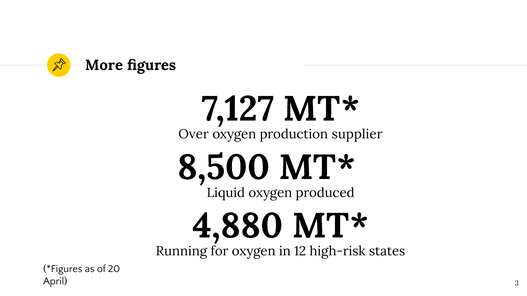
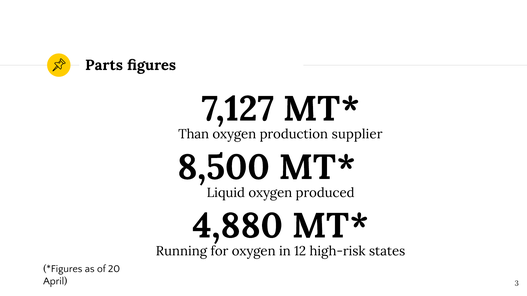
More: More -> Parts (104, 65)
Over: Over -> Than (194, 134)
